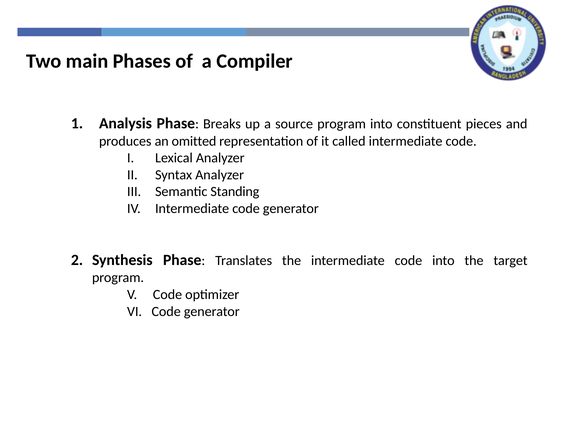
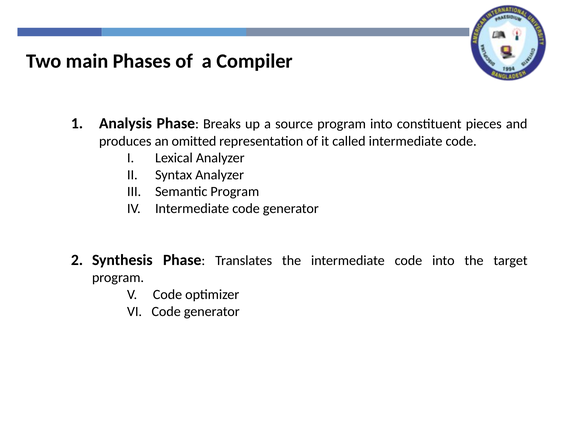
Semantic Standing: Standing -> Program (235, 192)
